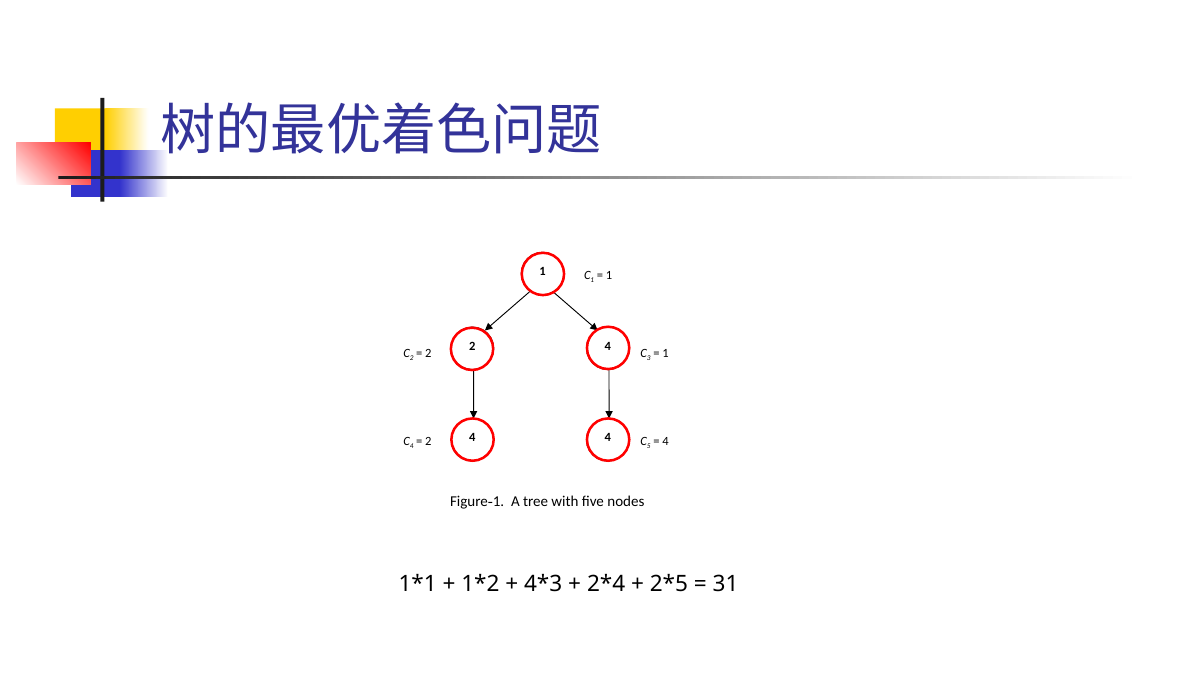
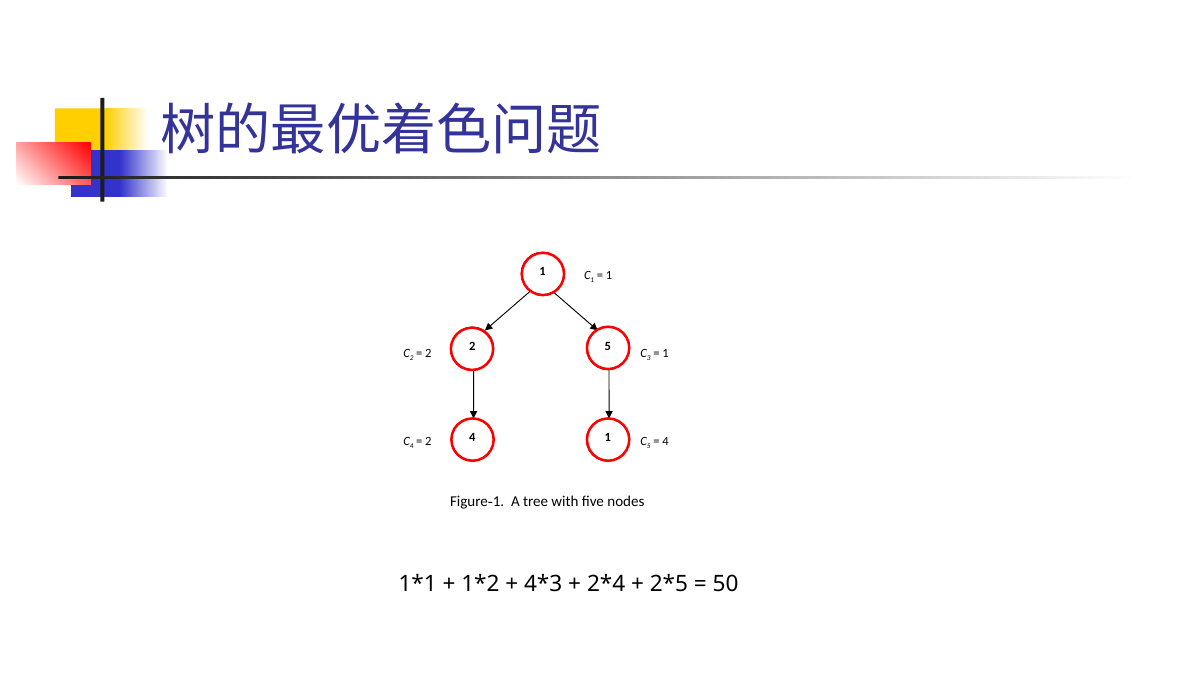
2 4: 4 -> 5 (608, 346)
4: 4 -> 1 (608, 438)
31: 31 -> 50 (726, 584)
